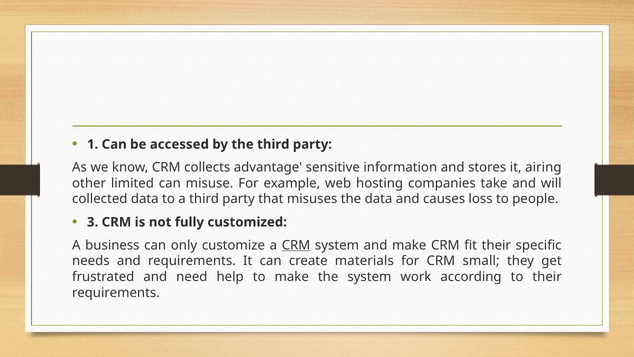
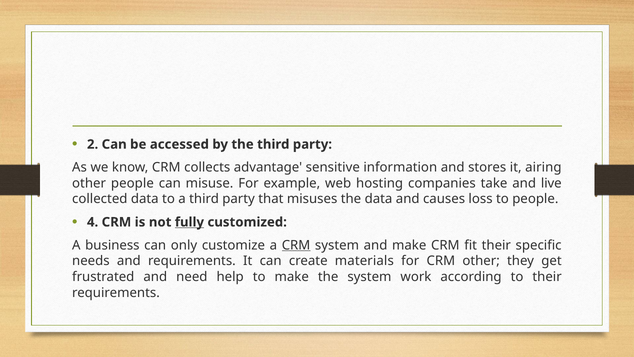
1: 1 -> 2 (93, 144)
other limited: limited -> people (132, 183)
will: will -> live (551, 183)
3: 3 -> 4 (93, 222)
fully underline: none -> present (189, 222)
CRM small: small -> other (481, 261)
